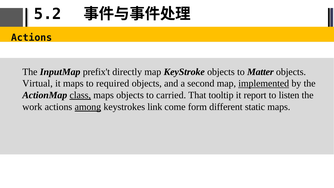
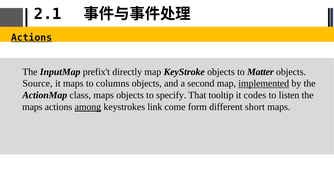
5.2: 5.2 -> 2.1 (48, 14)
Actions underline: none -> present (32, 38)
Virtual: Virtual -> Source (38, 83)
required: required -> columns (113, 83)
class underline: present -> none (80, 95)
carried: carried -> specify (171, 95)
report: report -> codes (255, 95)
work: work -> maps (32, 107)
static: static -> short (255, 107)
